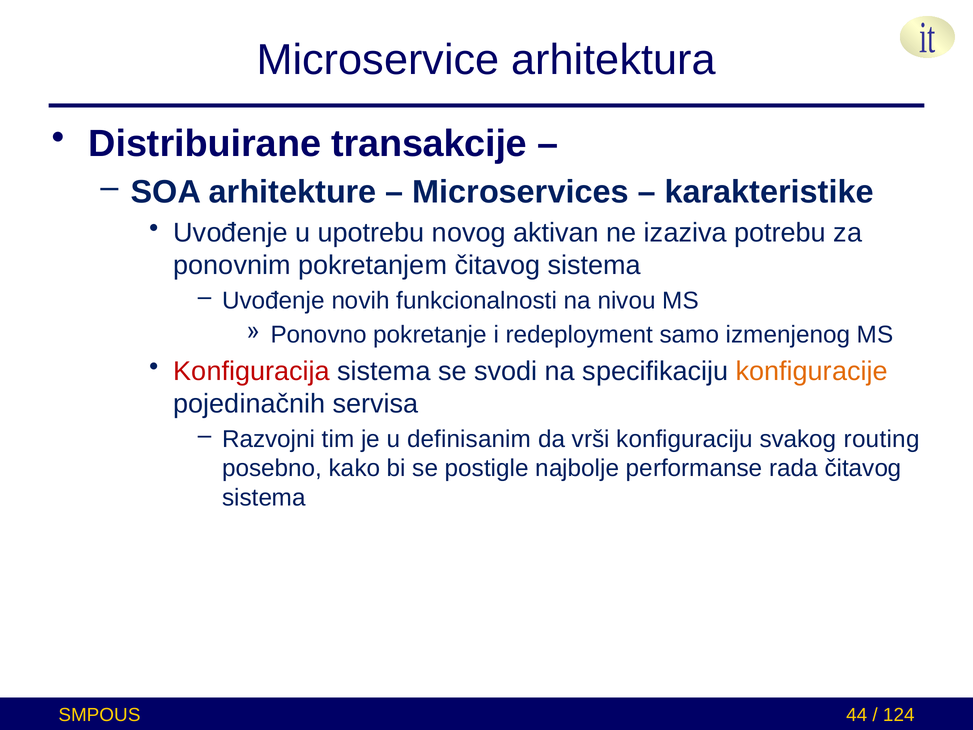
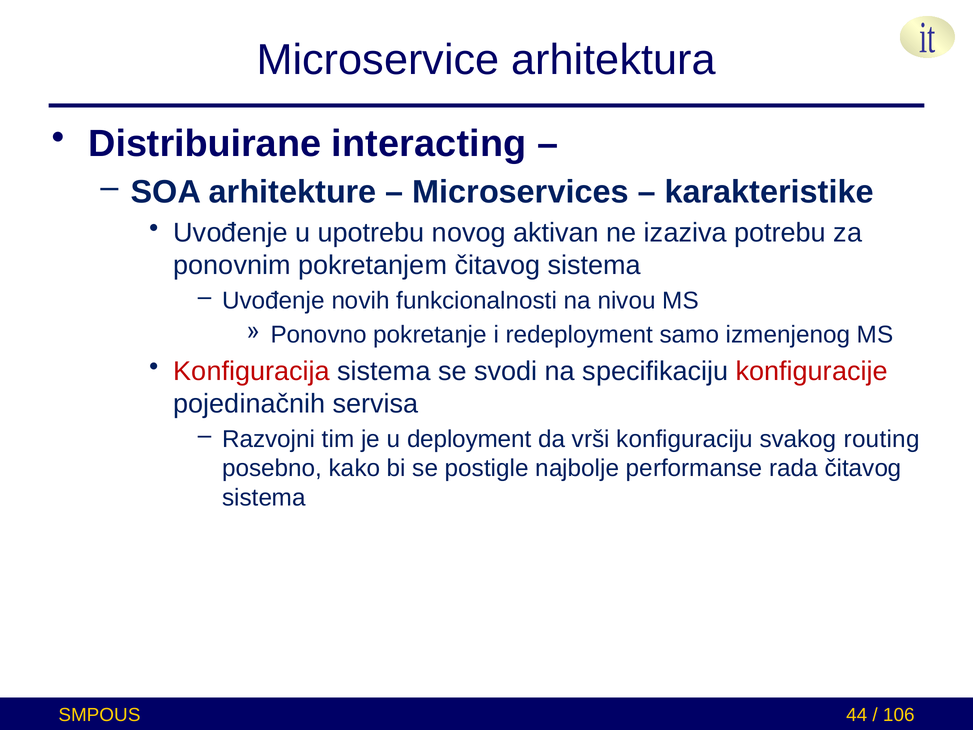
transakcije: transakcije -> interacting (429, 144)
konfiguracije colour: orange -> red (812, 371)
definisanim: definisanim -> deployment (469, 439)
124: 124 -> 106 (899, 715)
